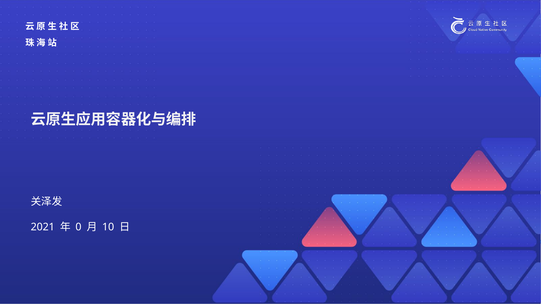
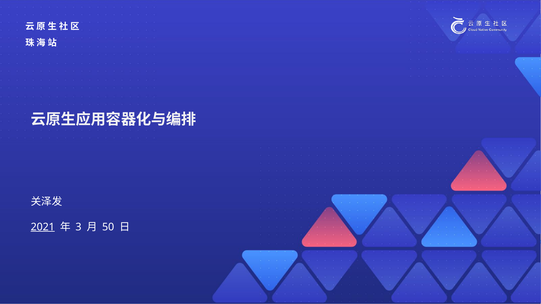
2021 underline: none -> present (43, 227)
0: 0 -> 3 (78, 227)
10: 10 -> 50 (108, 227)
